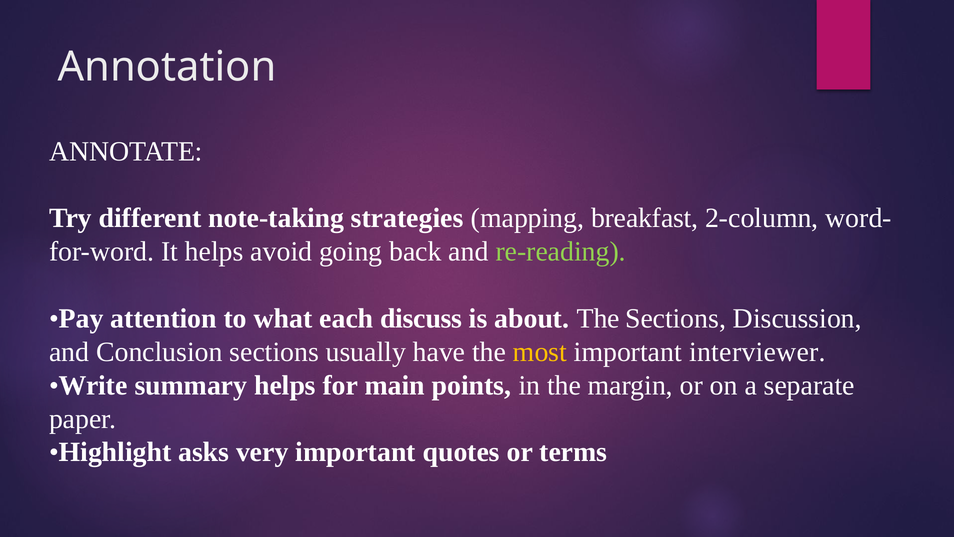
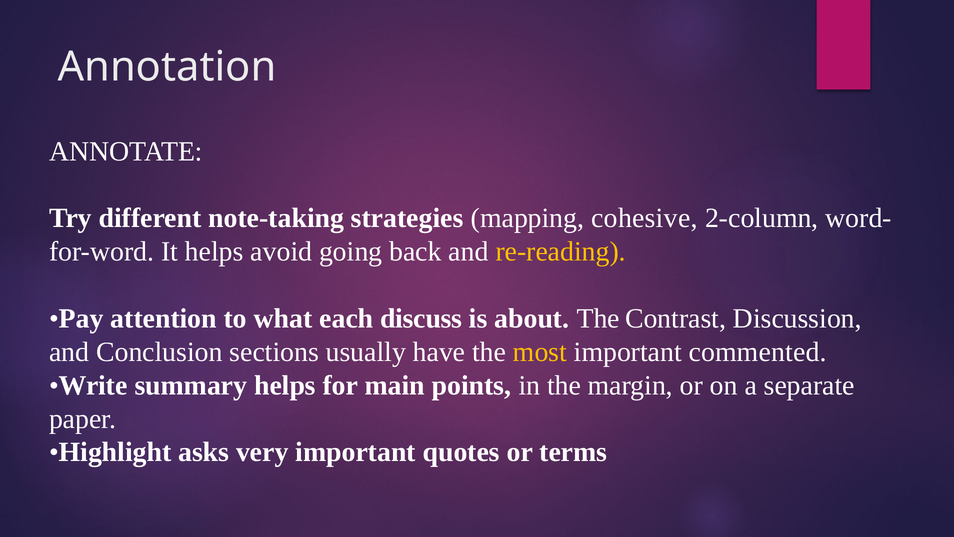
breakfast: breakfast -> cohesive (645, 218)
re-reading colour: light green -> yellow (561, 252)
The Sections: Sections -> Contrast (676, 318)
interviewer: interviewer -> commented (758, 352)
